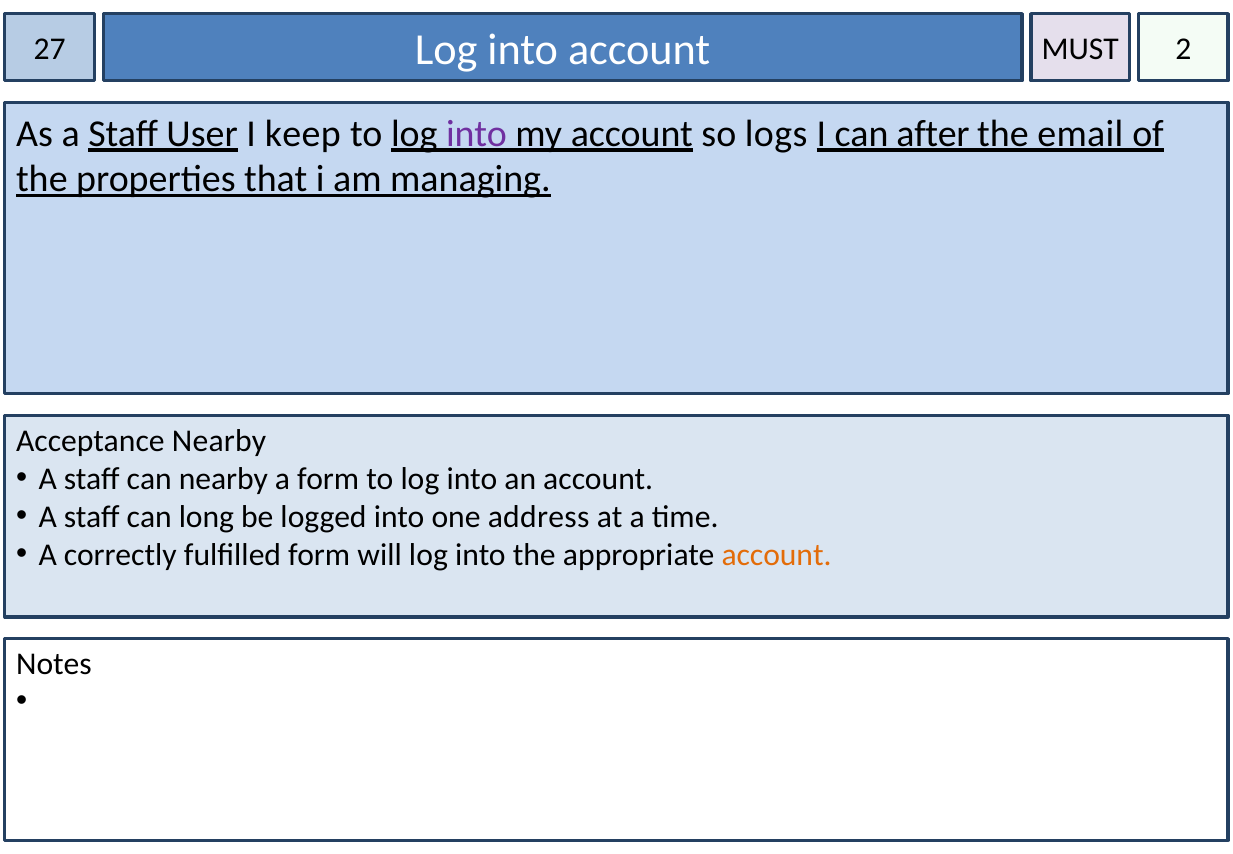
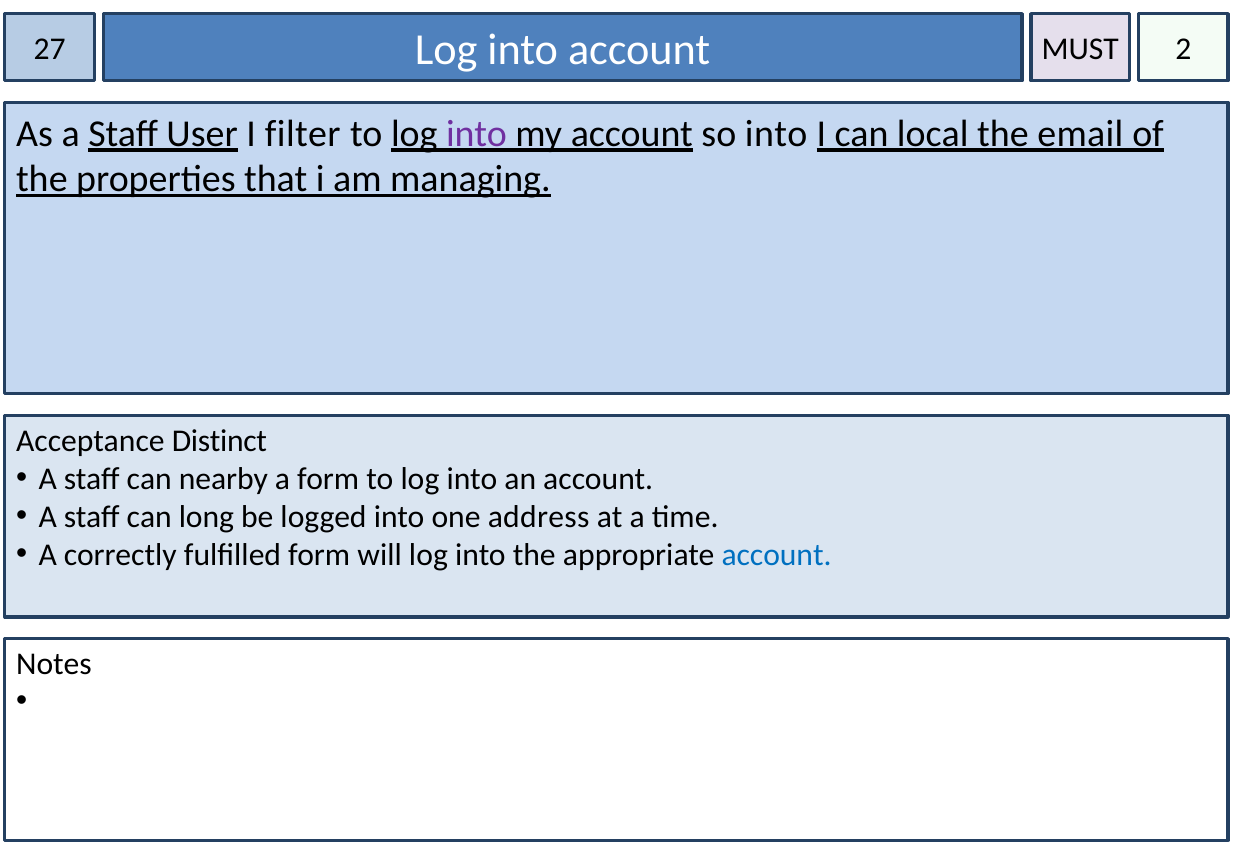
keep: keep -> filter (303, 133)
so logs: logs -> into (776, 133)
after: after -> local (933, 133)
Acceptance Nearby: Nearby -> Distinct (219, 441)
account colour: orange -> blue (777, 555)
